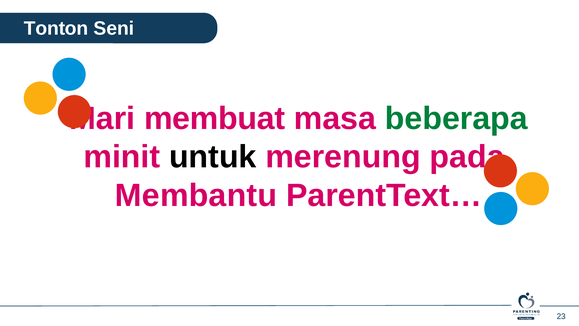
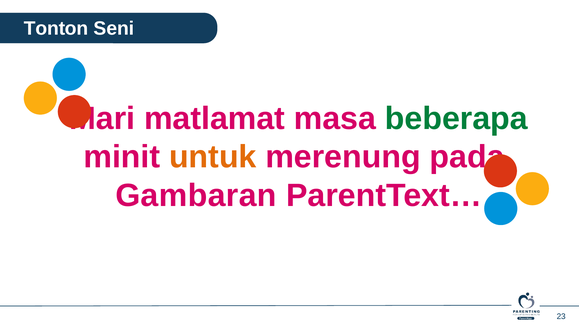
membuat: membuat -> matlamat (215, 118)
untuk colour: black -> orange (213, 157)
Membantu: Membantu -> Gambaran (196, 195)
